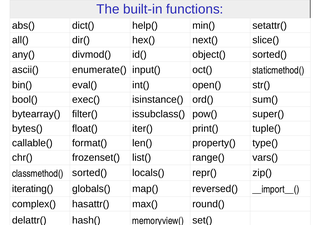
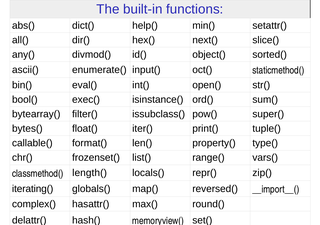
classmethod( sorted(: sorted( -> length( (90, 173)
